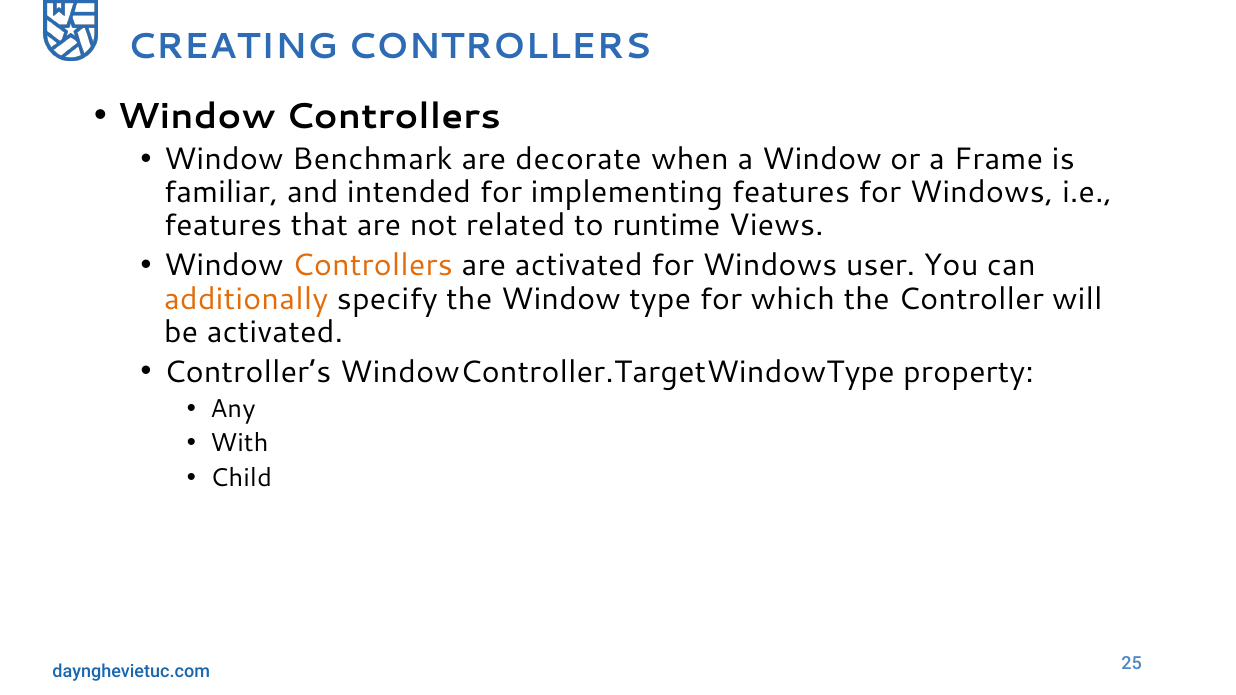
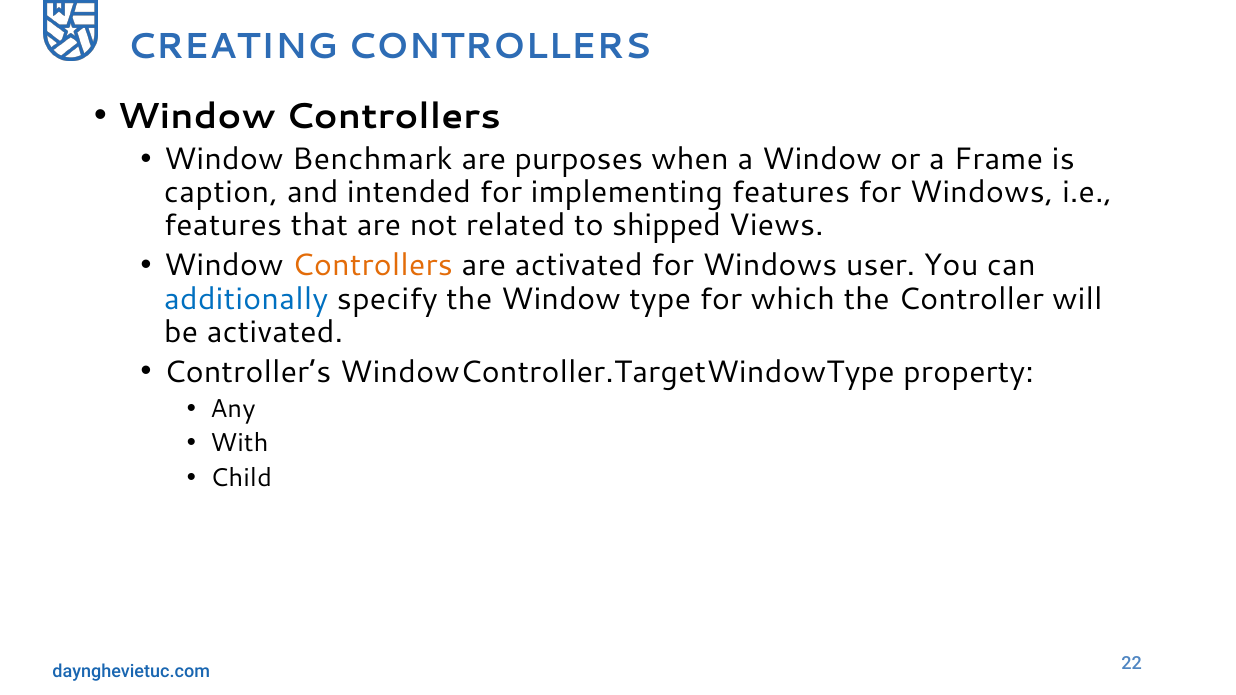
decorate: decorate -> purposes (579, 159)
familiar: familiar -> caption (221, 192)
runtime: runtime -> shipped (666, 226)
additionally colour: orange -> blue (246, 299)
25: 25 -> 22 (1132, 664)
